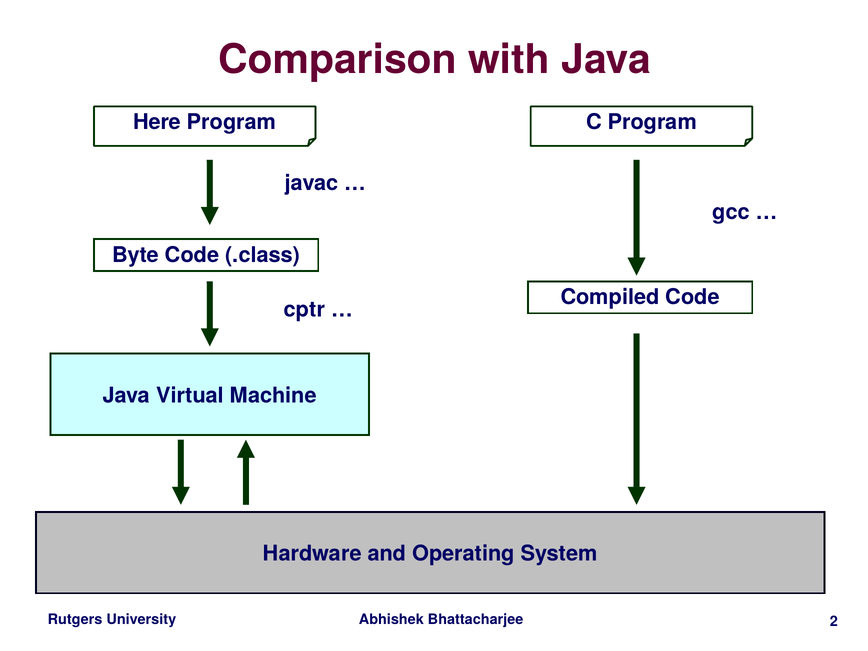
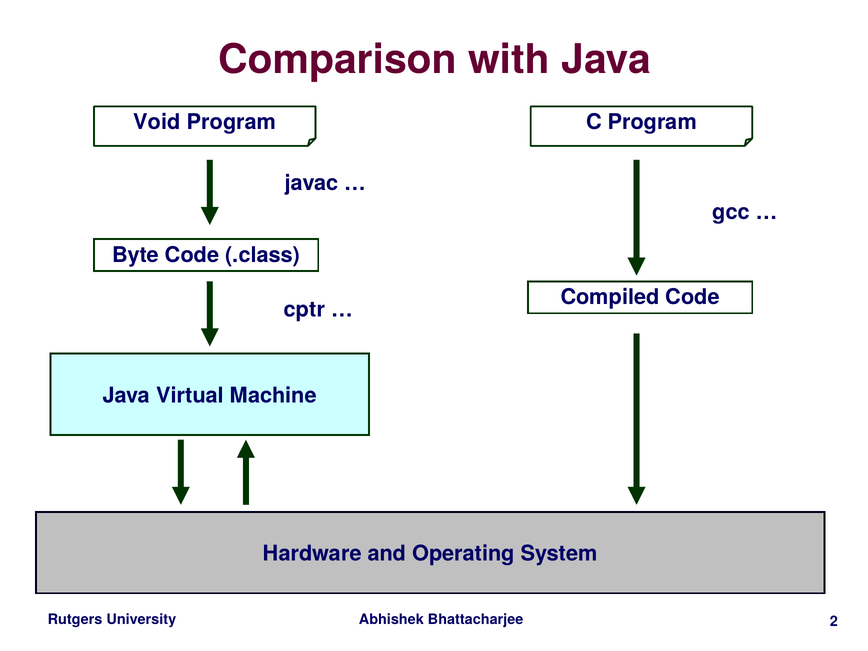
Here: Here -> Void (157, 122)
